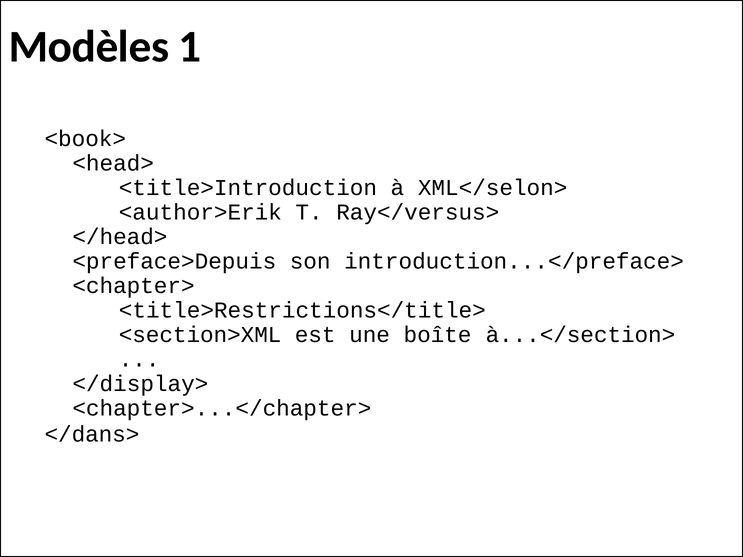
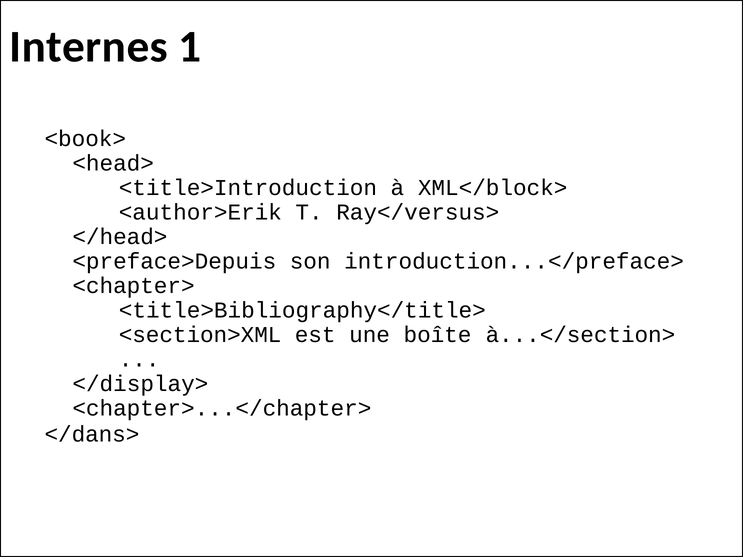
Modèles: Modèles -> Internes (88, 47)
XML</selon>: XML</selon> -> XML</block> (493, 188)
<title>Restrictions</title>: <title>Restrictions</title> -> <title>Bibliography</title> (302, 310)
